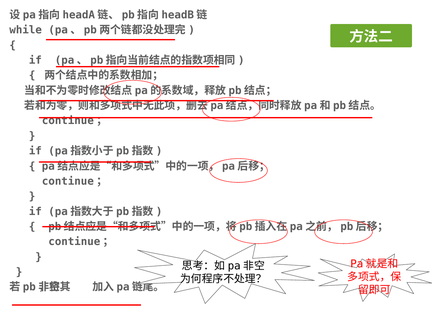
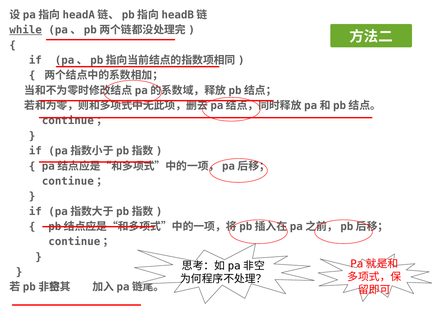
while underline: none -> present (26, 30)
